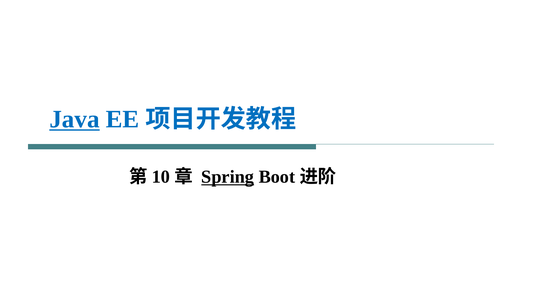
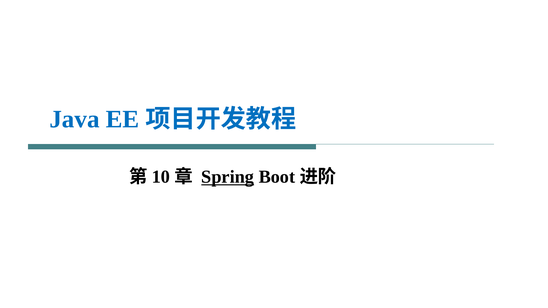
Java underline: present -> none (75, 119)
